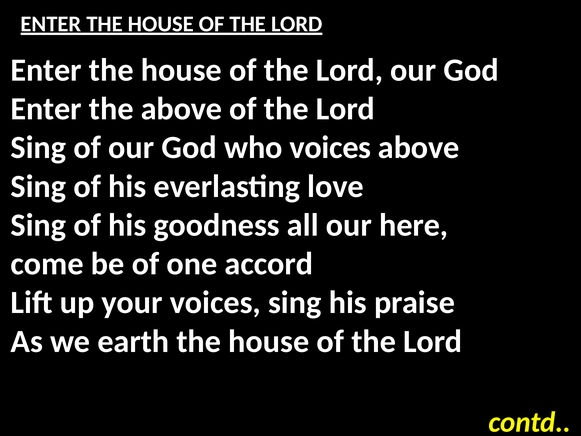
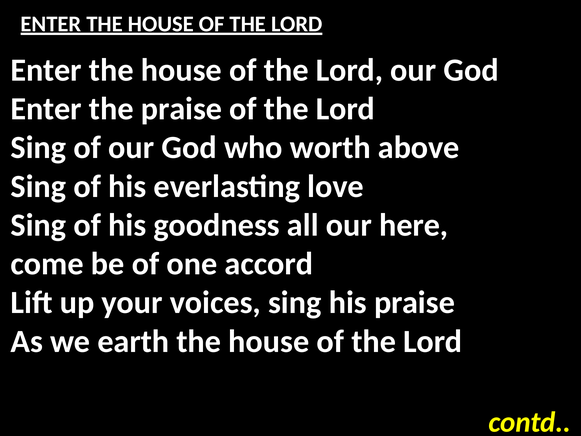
the above: above -> praise (181, 109)
who voices: voices -> worth (330, 148)
